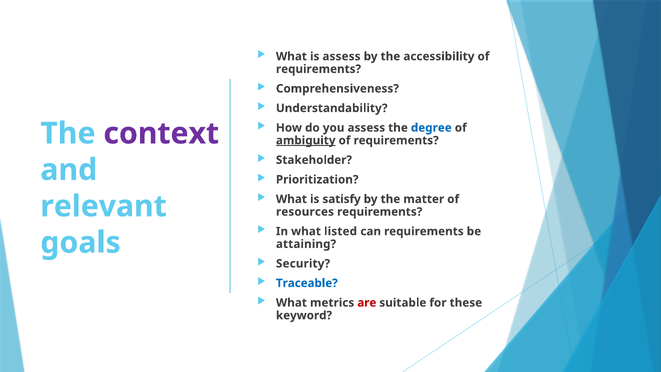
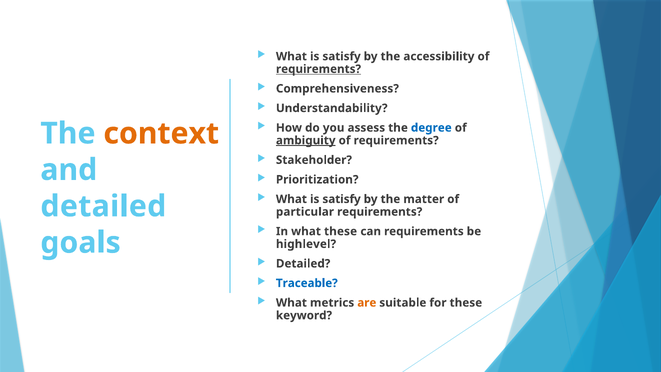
assess: assess -> satisfy (342, 56)
requirements underline: none -> present (318, 69)
context colour: purple -> orange (161, 133)
relevant: relevant -> detailed (103, 206)
resources: resources -> particular (305, 212)
what listed: listed -> these (341, 231)
attaining: attaining -> highlevel (306, 244)
Security: Security -> Detailed (303, 263)
are colour: red -> orange (367, 303)
